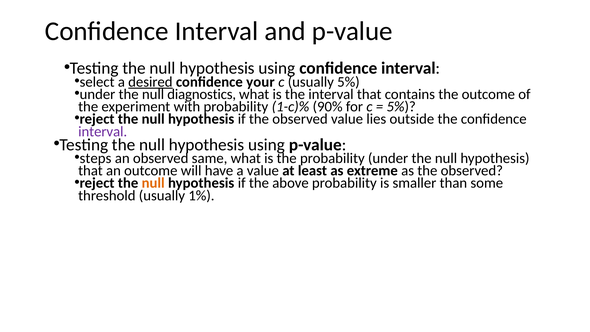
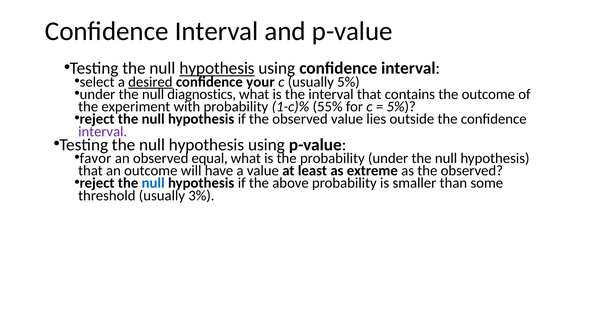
hypothesis underline: none -> present (217, 68)
90%: 90% -> 55% (328, 107)
steps: steps -> favor (95, 158)
same: same -> equal (210, 158)
null colour: orange -> blue (153, 183)
1%: 1% -> 3% (201, 195)
